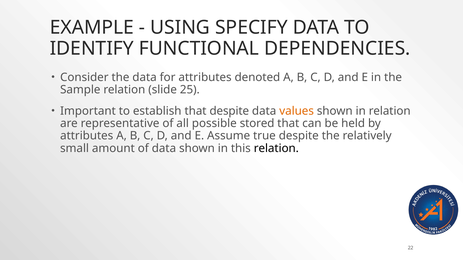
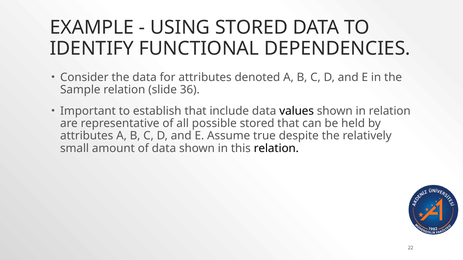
USING SPECIFY: SPECIFY -> STORED (251, 28)
25: 25 -> 36 (190, 90)
that despite: despite -> include (229, 111)
values colour: orange -> black (297, 111)
